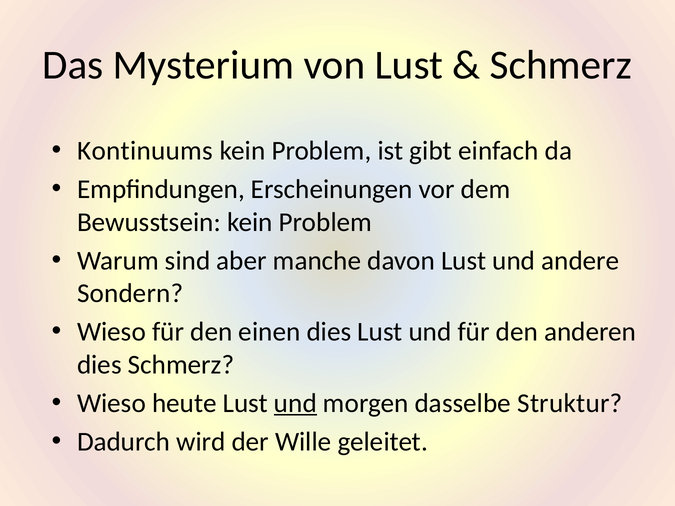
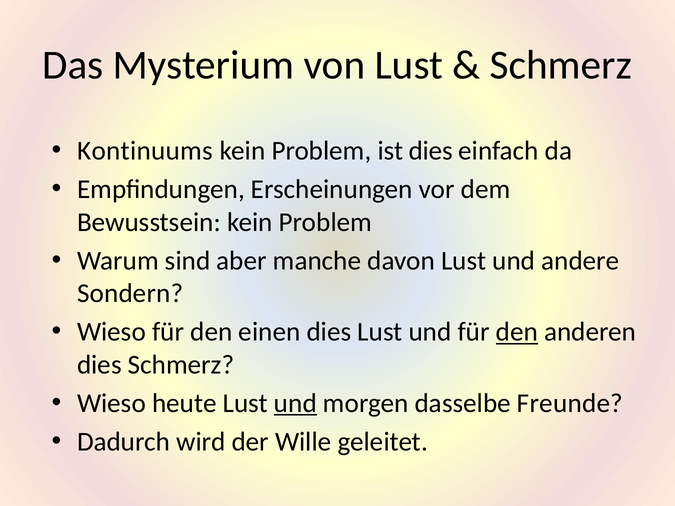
ist gibt: gibt -> dies (431, 151)
den underline: none -> present (517, 332)
Struktur: Struktur -> Freunde (570, 403)
